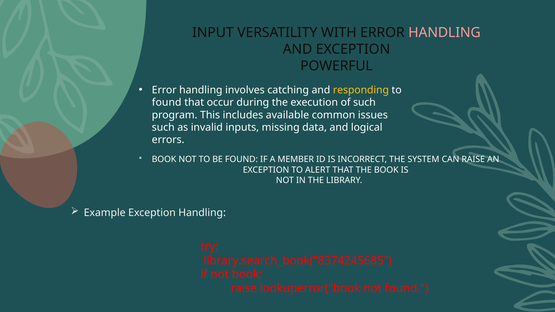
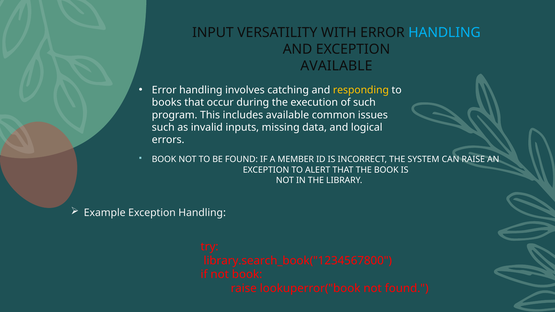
HANDLING colour: pink -> light blue (444, 33)
POWERFUL: POWERFUL -> AVAILABLE (336, 66)
found: found -> books (167, 102)
library.search_book("8374245685: library.search_book("8374245685 -> library.search_book("1234567800 (298, 261)
